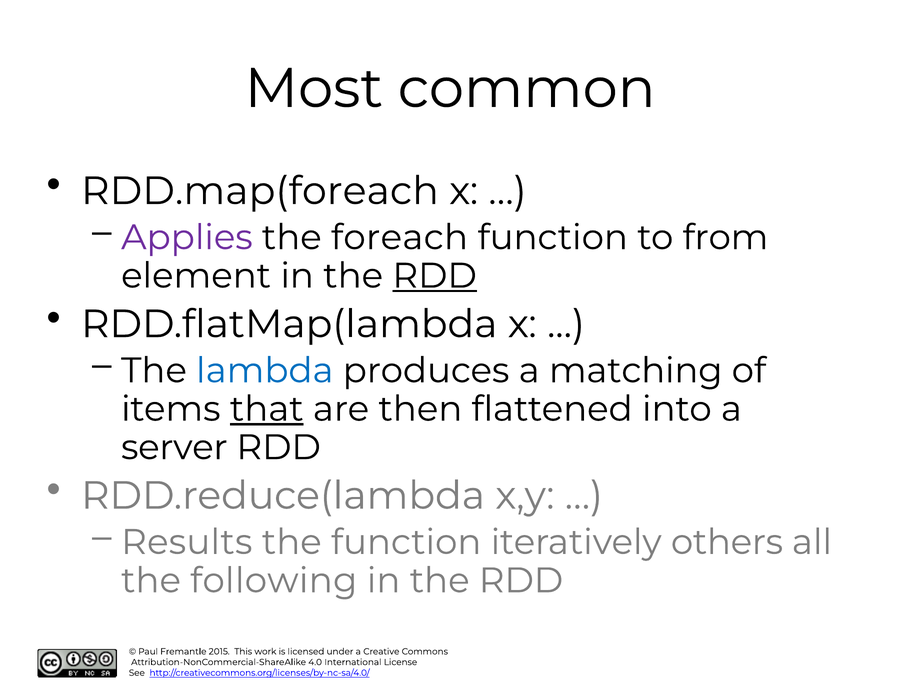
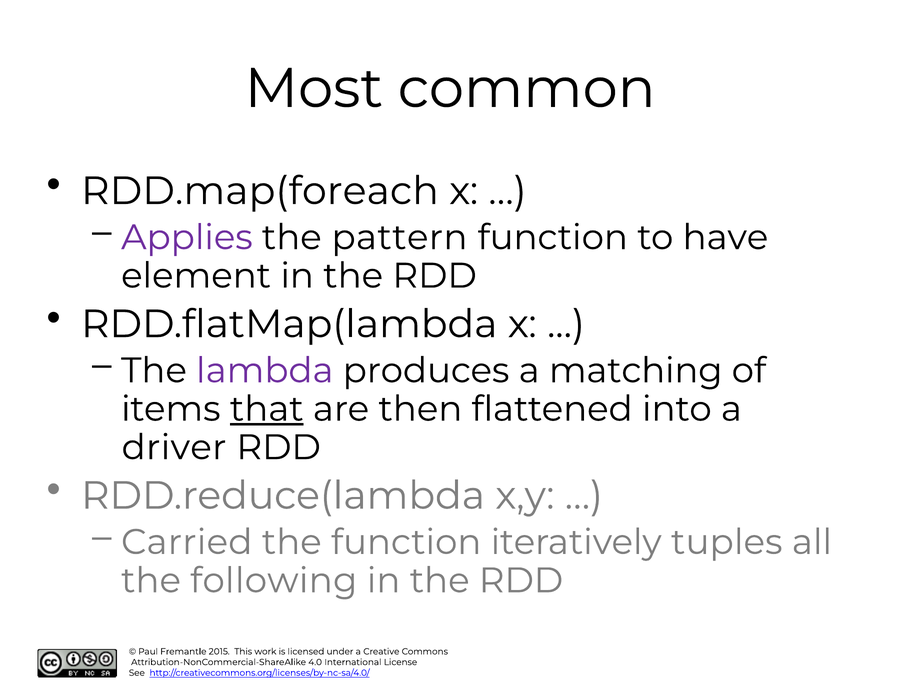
foreach: foreach -> pattern (400, 238)
from: from -> have (725, 238)
RDD underline: present -> none (435, 276)
lambda colour: blue -> purple (265, 371)
server: server -> driver (174, 448)
Results: Results -> Carried (187, 542)
others: others -> tuples (727, 542)
